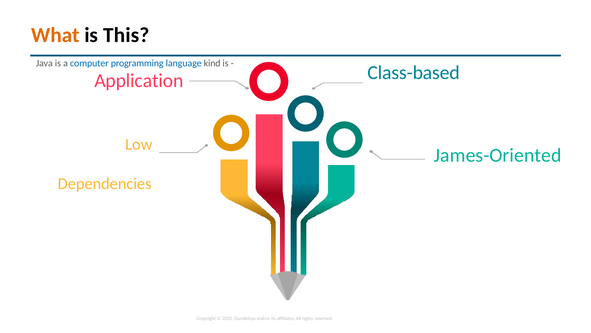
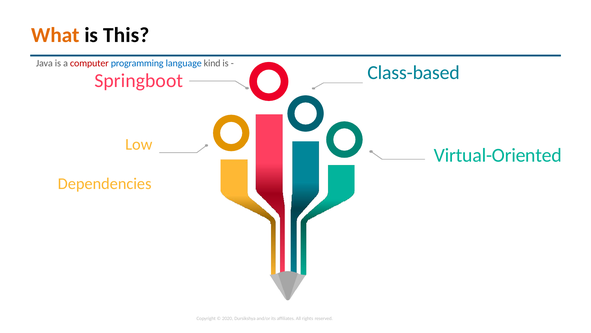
computer colour: blue -> red (89, 63)
Application: Application -> Springboot (139, 80)
James-Oriented: James-Oriented -> Virtual-Oriented (498, 155)
